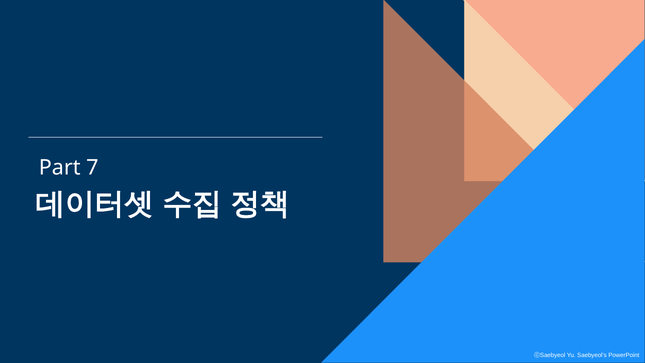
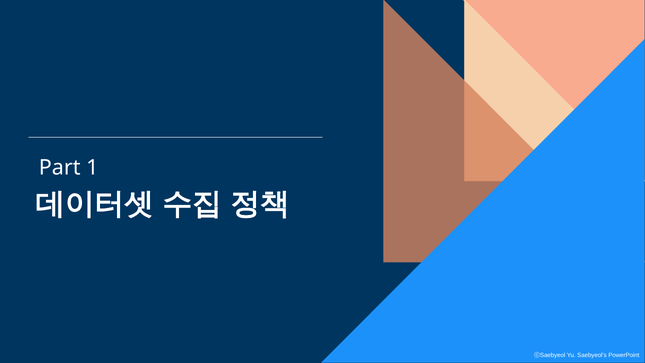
7: 7 -> 1 (92, 168)
